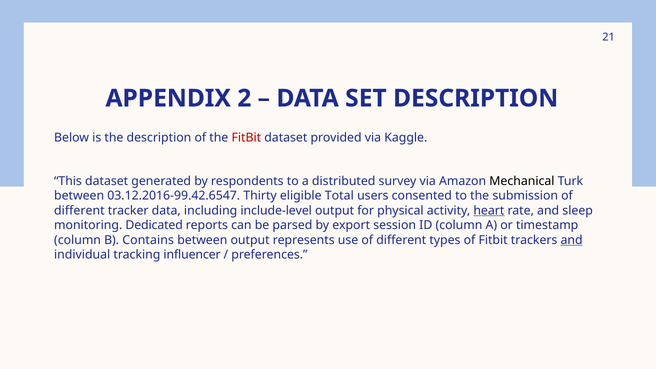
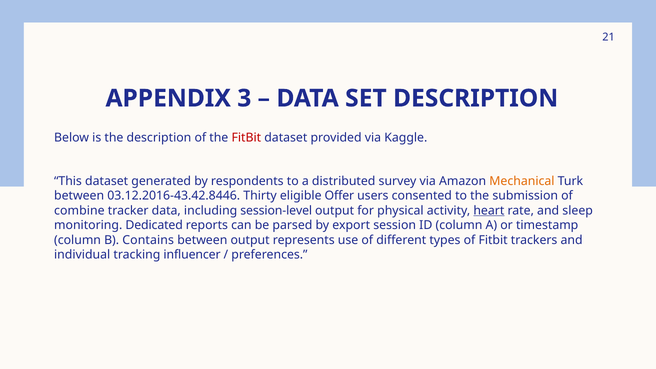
2: 2 -> 3 (244, 98)
Mechanical colour: black -> orange (522, 181)
03.12.2016-99.42.6547: 03.12.2016-99.42.6547 -> 03.12.2016-43.42.8446 (174, 196)
Total: Total -> Offer (339, 196)
different: different -> combine (79, 211)
include-level: include-level -> session-level (276, 211)
and underline: present -> none (572, 240)
